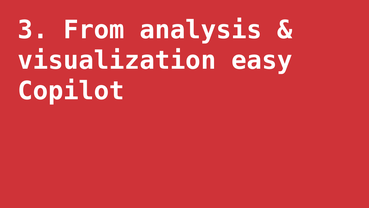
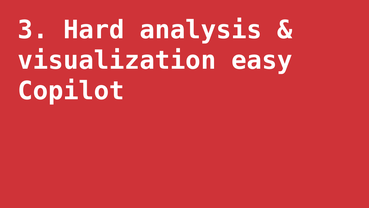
From: From -> Hard (94, 30)
